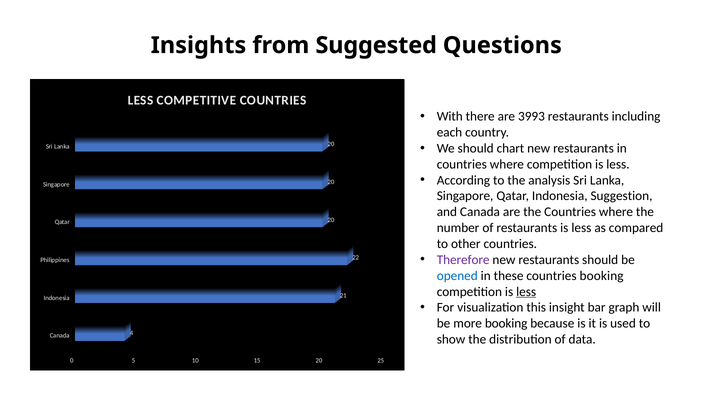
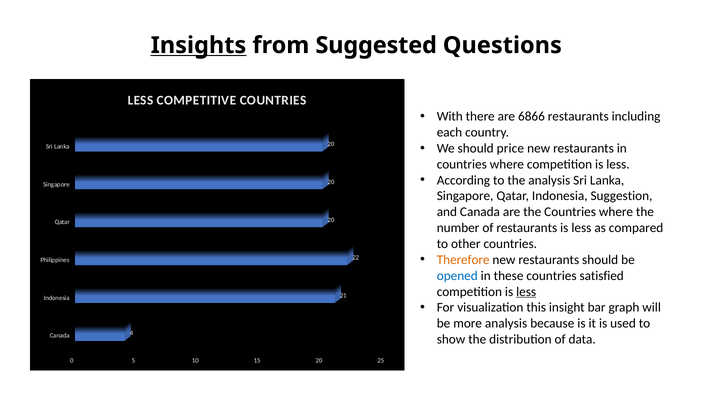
Insights underline: none -> present (198, 45)
3993: 3993 -> 6866 (531, 116)
chart: chart -> price (510, 148)
Therefore colour: purple -> orange (463, 260)
countries booking: booking -> satisfied (602, 275)
more booking: booking -> analysis (506, 323)
